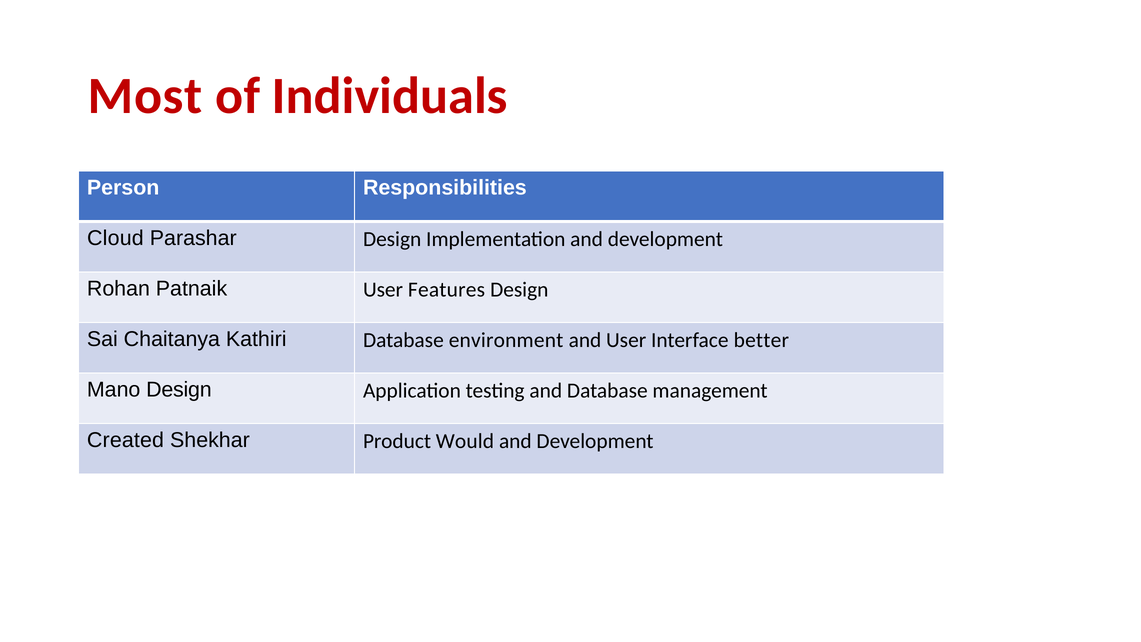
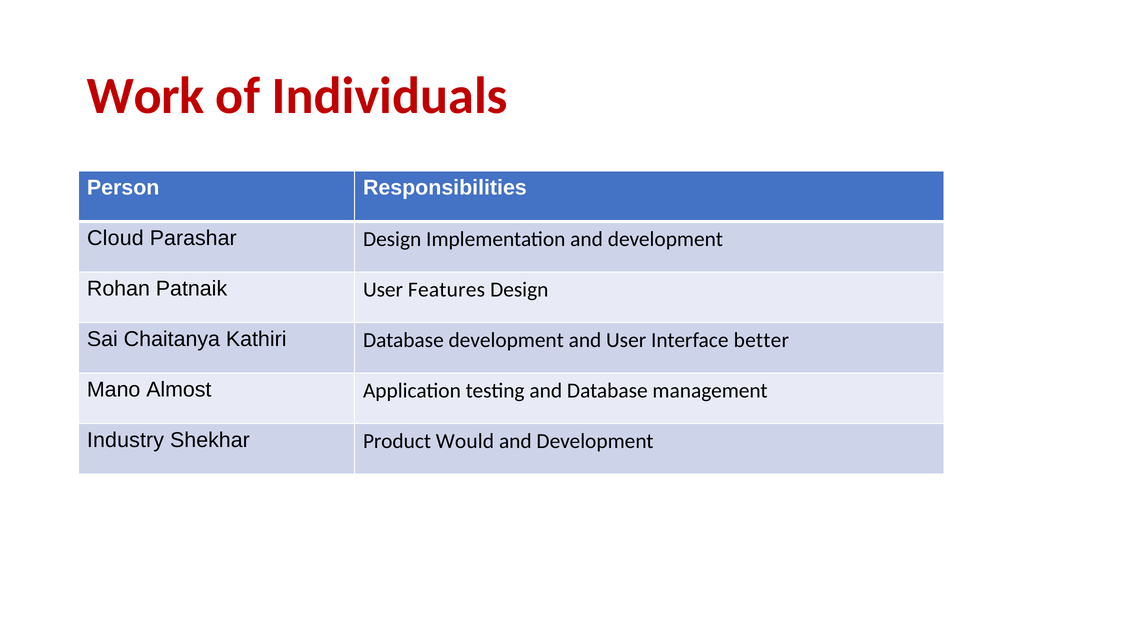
Most: Most -> Work (146, 96)
Database environment: environment -> development (506, 340)
Mano Design: Design -> Almost (179, 389)
Created: Created -> Industry (126, 440)
